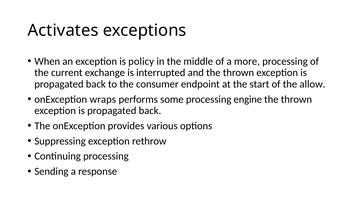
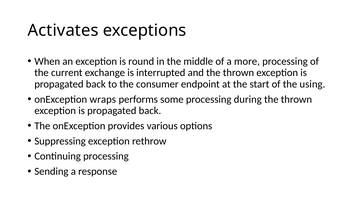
policy: policy -> round (141, 61)
allow: allow -> using (312, 84)
engine: engine -> during (248, 99)
